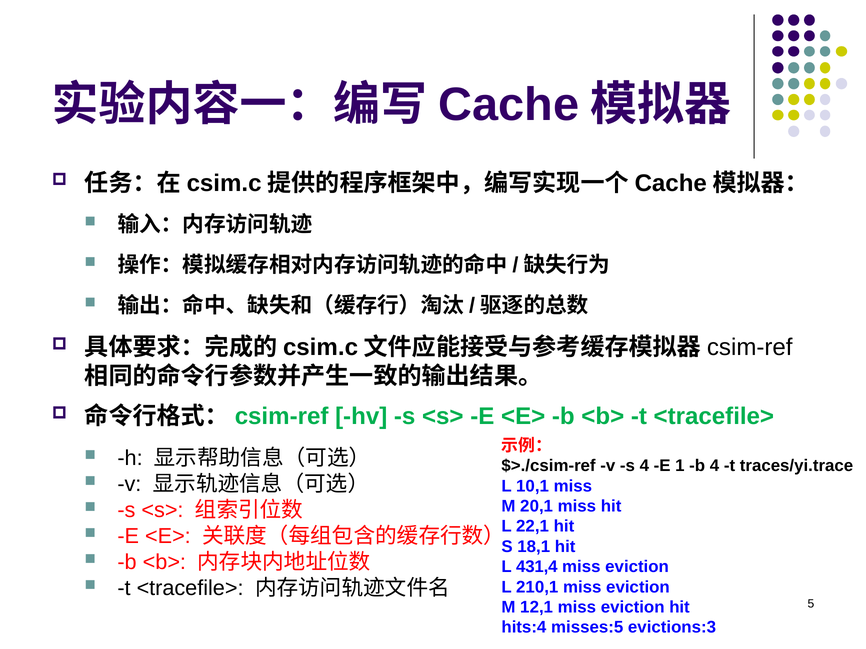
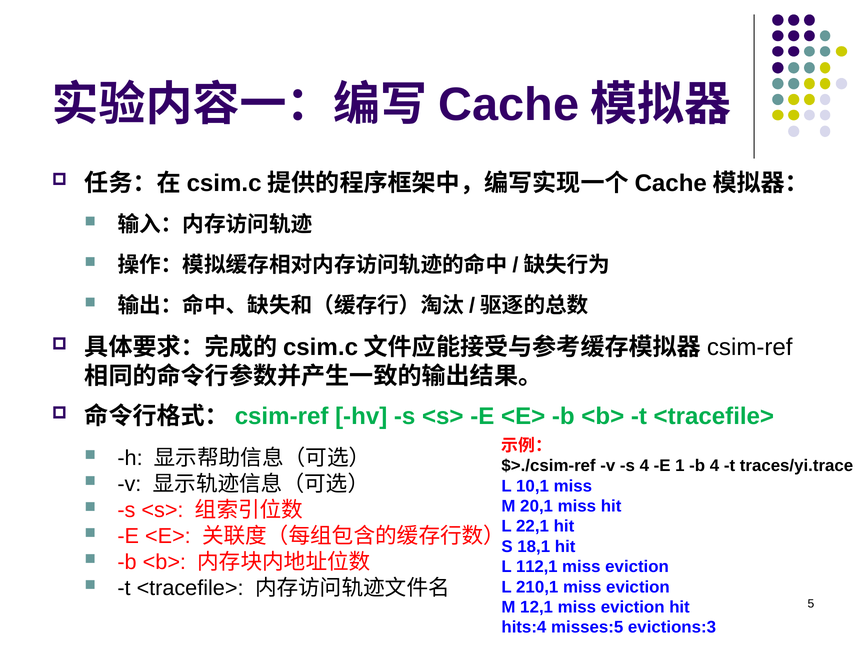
431,4: 431,4 -> 112,1 (537, 567)
